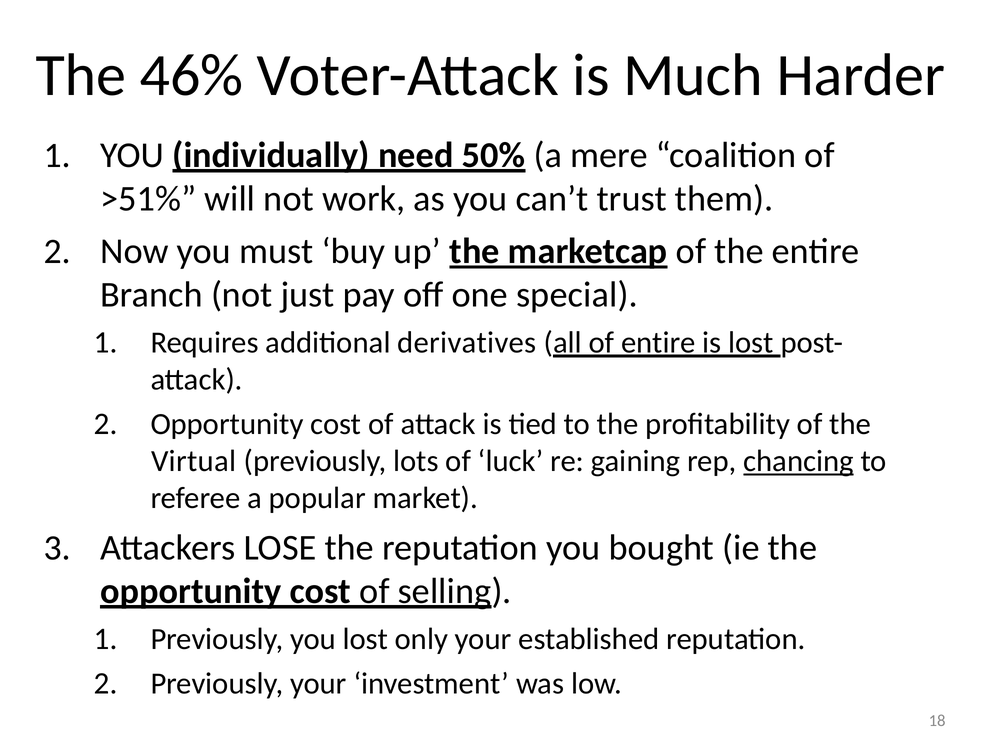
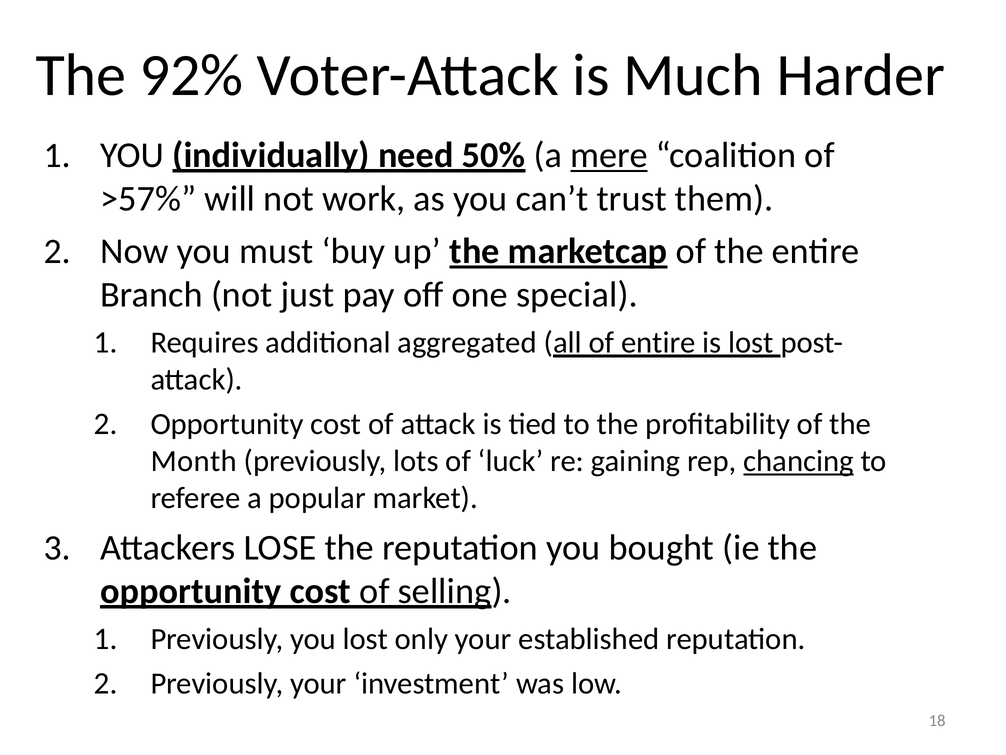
46%: 46% -> 92% (192, 75)
mere underline: none -> present (609, 155)
>51%: >51% -> >57% (148, 199)
derivatives: derivatives -> aggregated (467, 342)
Virtual: Virtual -> Month (194, 461)
